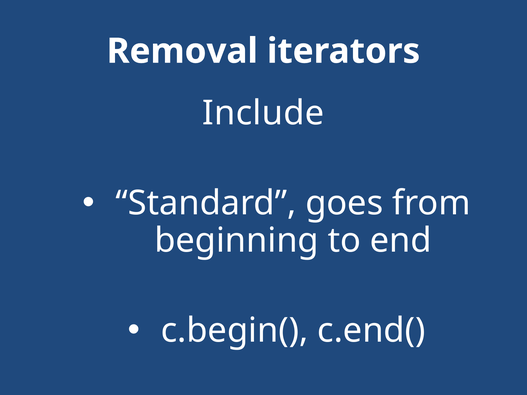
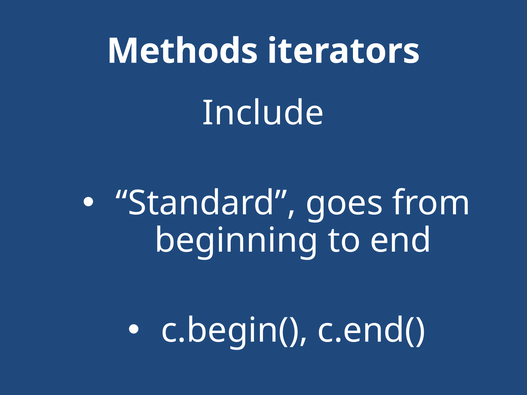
Removal: Removal -> Methods (182, 51)
